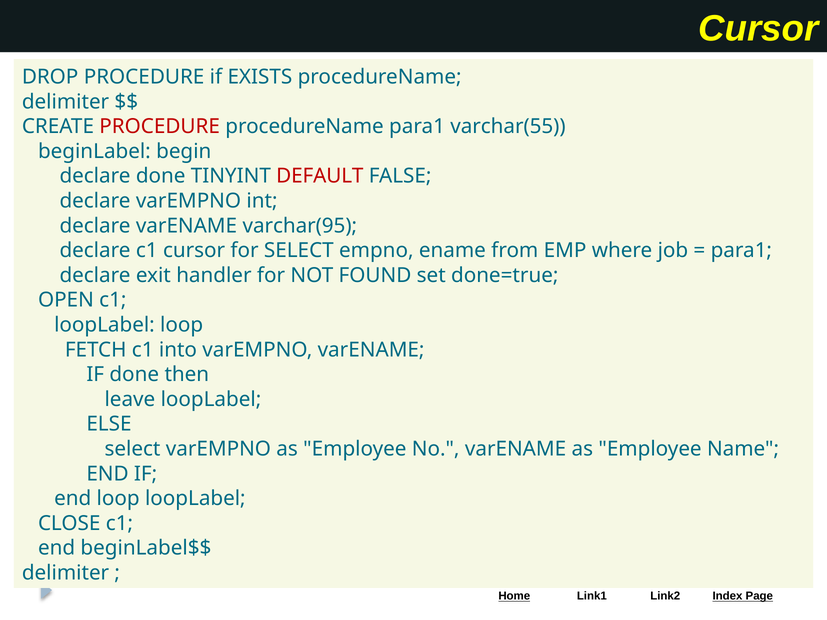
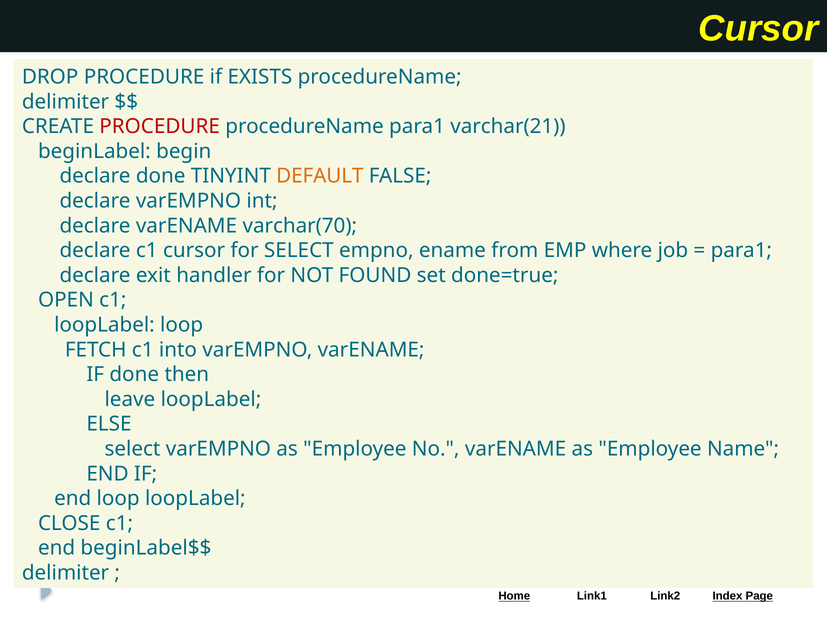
varchar(55: varchar(55 -> varchar(21 (508, 127)
DEFAULT colour: red -> orange (320, 176)
varchar(95: varchar(95 -> varchar(70 (300, 226)
